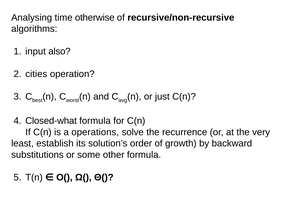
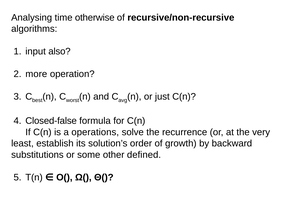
cities: cities -> more (36, 74)
Closed-what: Closed-what -> Closed-false (51, 121)
other formula: formula -> defined (144, 155)
